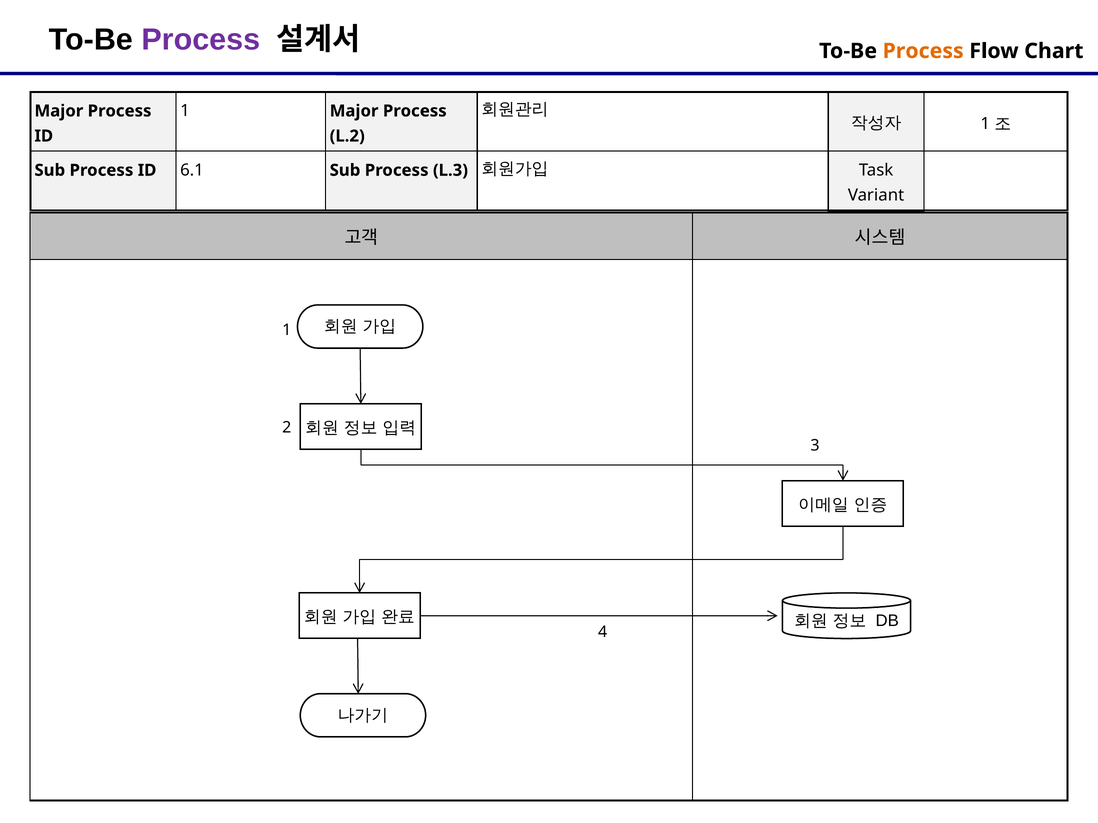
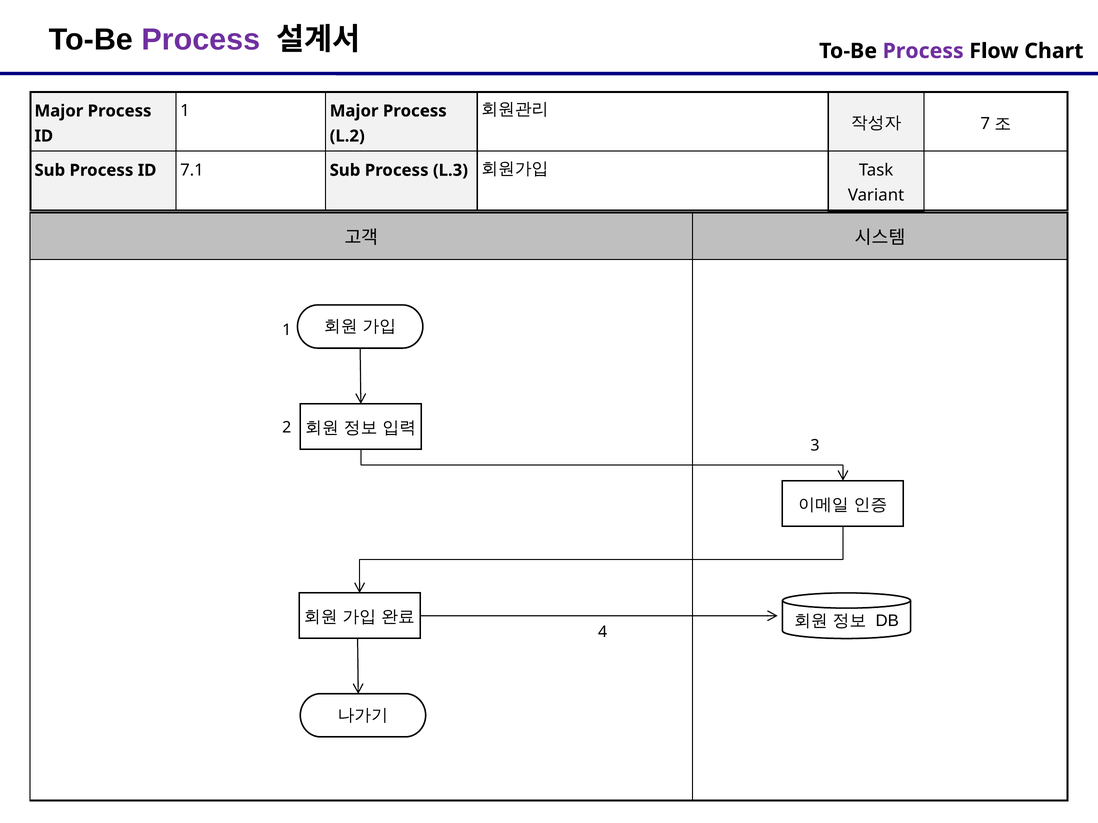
Process colour: orange -> purple (923, 51)
1: 1 -> 7 (985, 124)
6.1: 6.1 -> 7.1 (192, 170)
